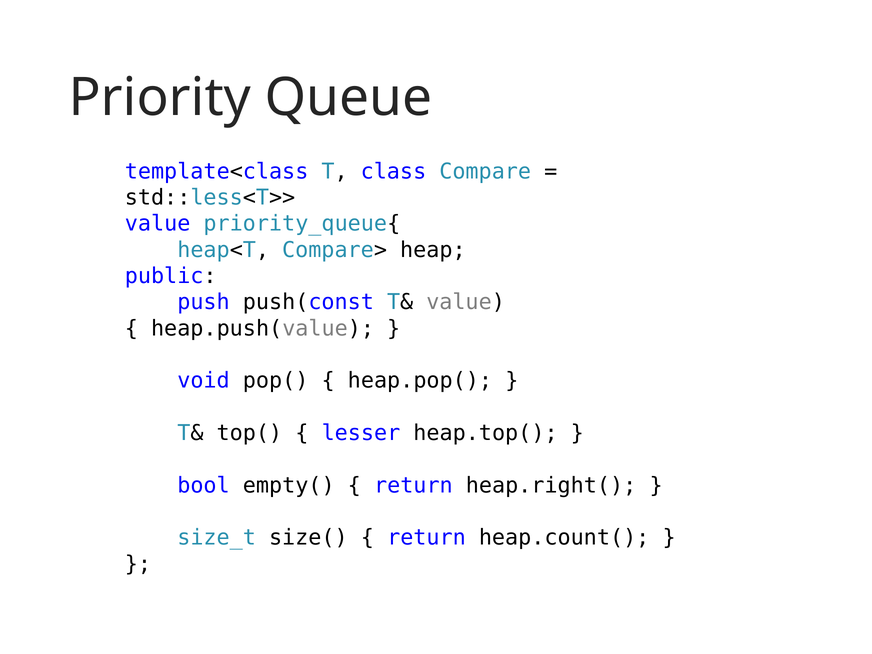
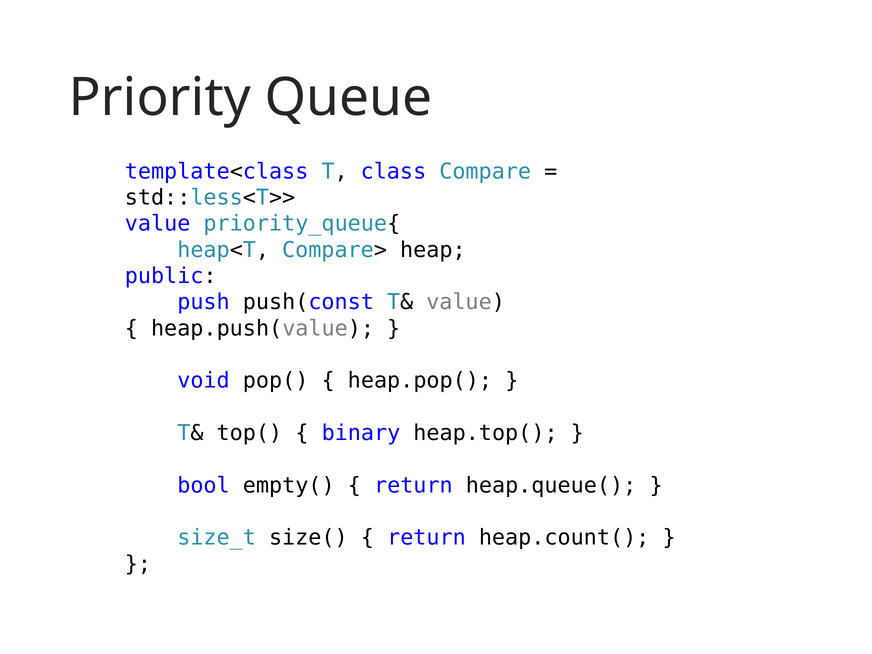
lesser: lesser -> binary (361, 433)
heap.right(: heap.right( -> heap.queue( (551, 485)
